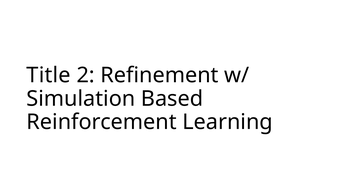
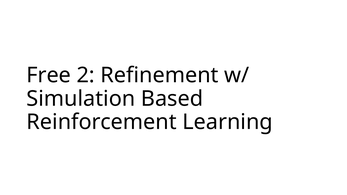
Title: Title -> Free (49, 75)
